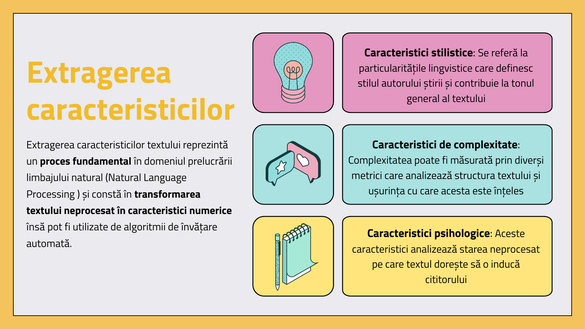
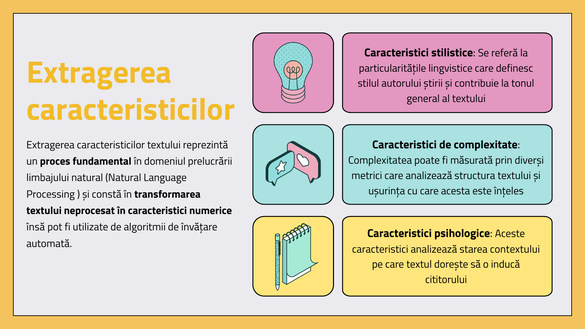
starea neprocesat: neprocesat -> contextului (515, 249)
